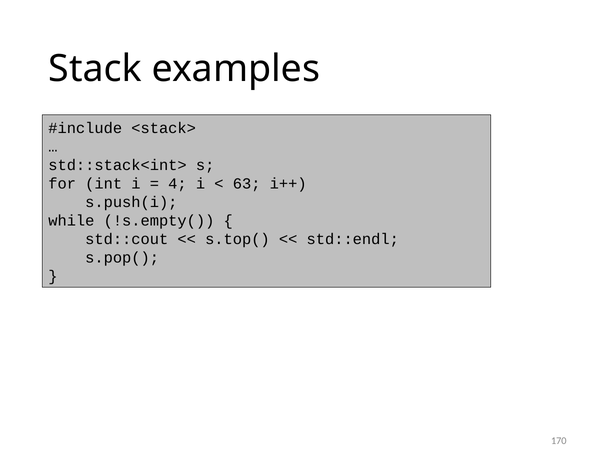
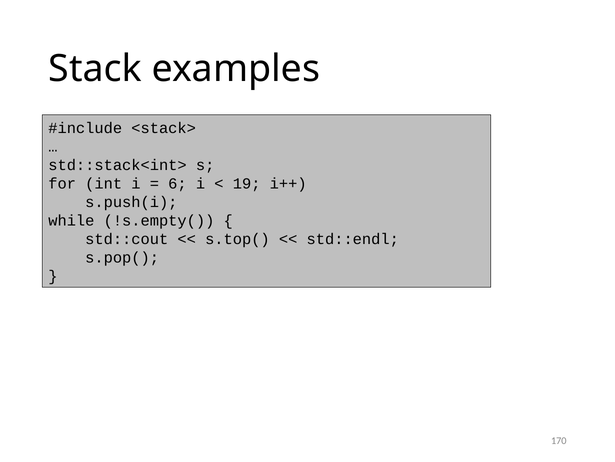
4: 4 -> 6 (177, 183)
63: 63 -> 19 (247, 183)
